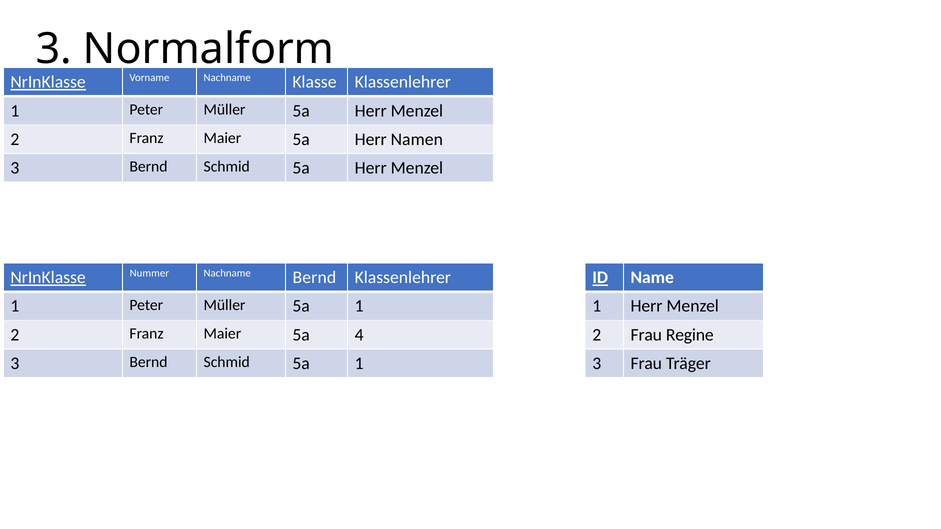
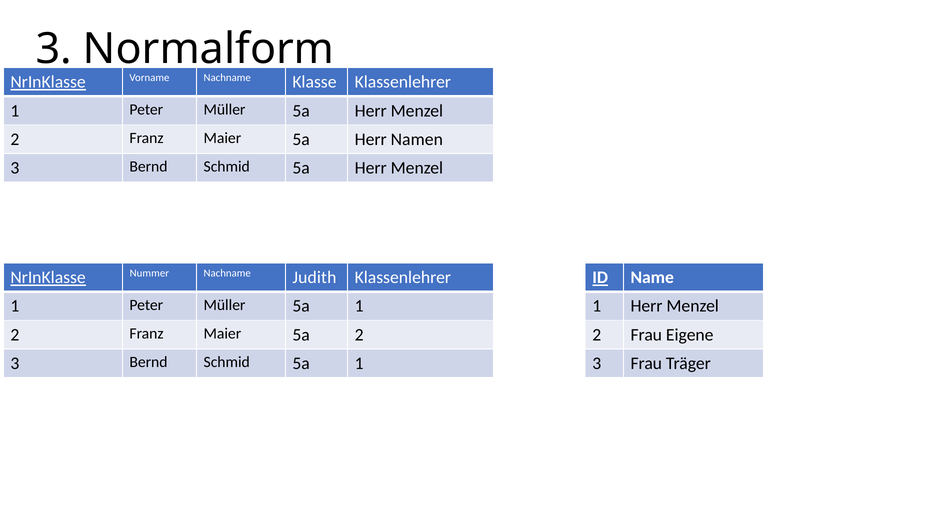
Nachname Bernd: Bernd -> Judith (314, 278)
5a 4: 4 -> 2 (359, 335)
Regine: Regine -> Eigene (690, 335)
